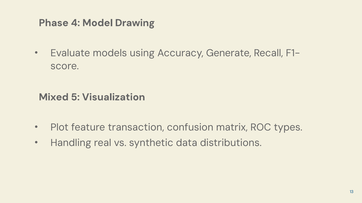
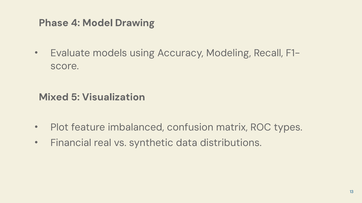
Generate: Generate -> Modeling (229, 53)
transaction: transaction -> imbalanced (136, 128)
Handling: Handling -> Financial (71, 143)
